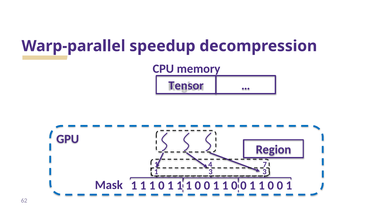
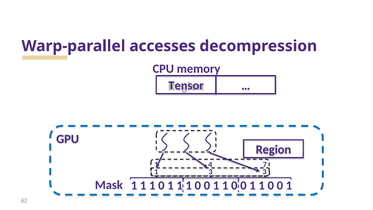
speedup: speedup -> accesses (163, 46)
